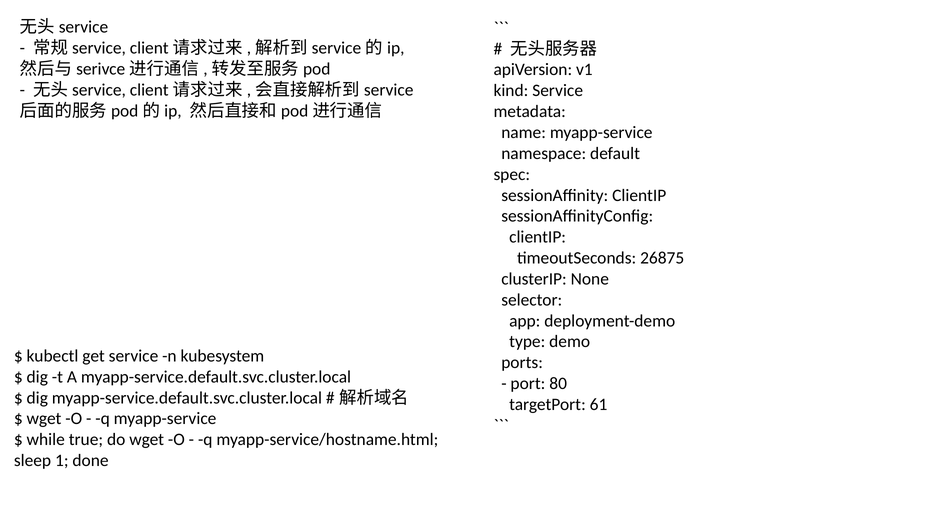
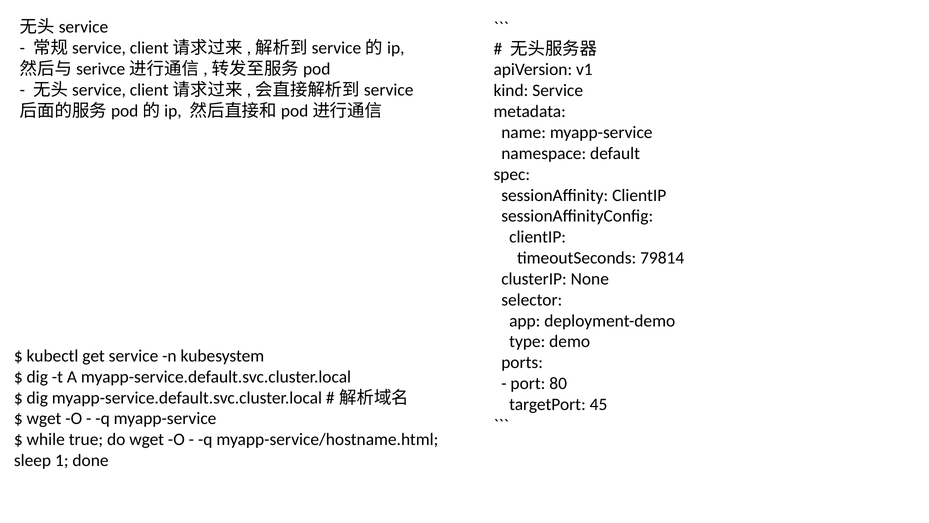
26875: 26875 -> 79814 (662, 258)
61: 61 -> 45 (599, 404)
